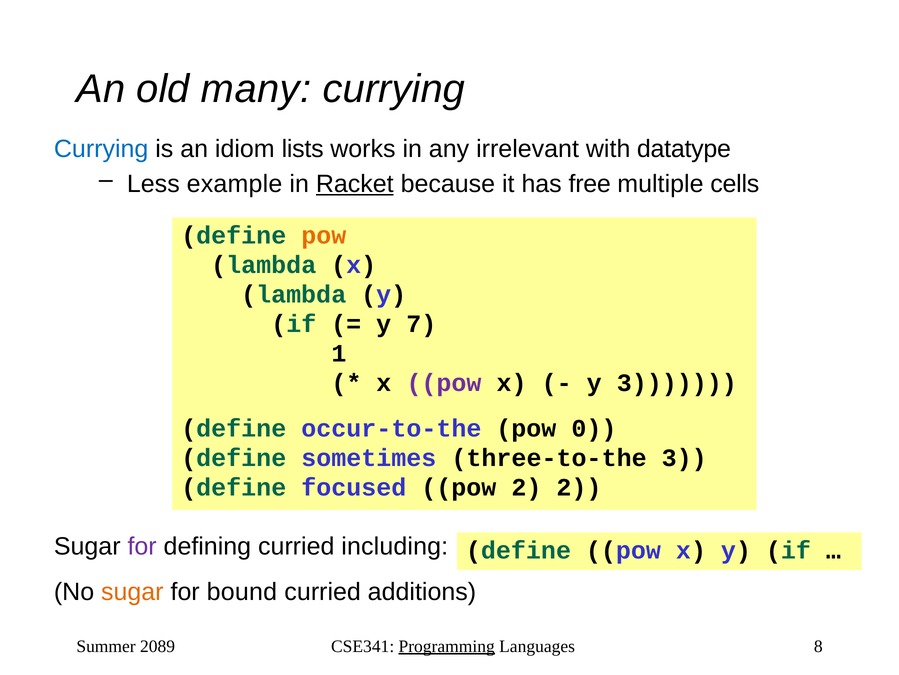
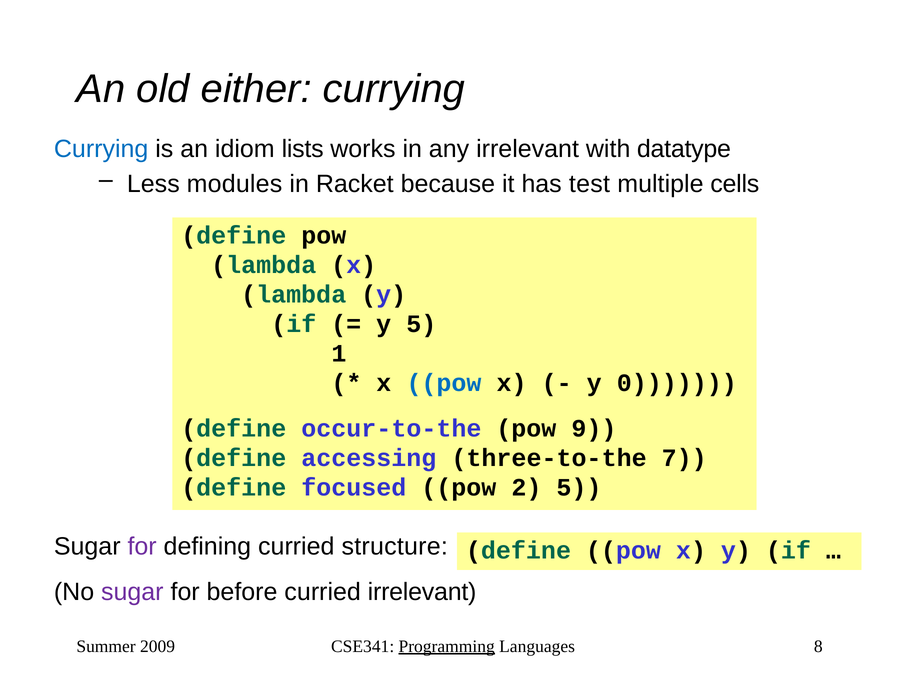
many: many -> either (256, 89)
example: example -> modules (235, 184)
Racket underline: present -> none (355, 184)
free: free -> test (589, 184)
pow colour: orange -> black (324, 235)
y 7: 7 -> 5 (421, 324)
pow colour: purple -> blue (444, 383)
y 3: 3 -> 0 (677, 383)
0: 0 -> 9 (594, 428)
sometimes: sometimes -> accessing (369, 457)
three-to-the 3: 3 -> 7 (684, 457)
2 2: 2 -> 5 (579, 487)
including: including -> structure (395, 546)
sugar colour: orange -> purple (132, 591)
bound: bound -> before (242, 591)
curried additions: additions -> irrelevant (422, 591)
2089: 2089 -> 2009 (158, 646)
